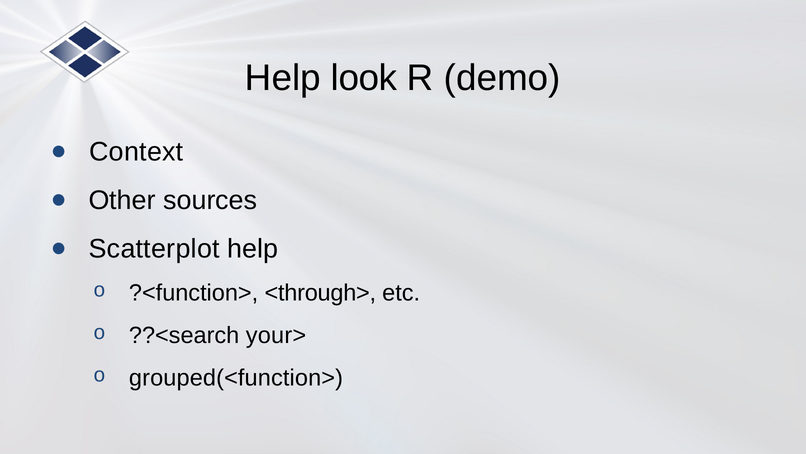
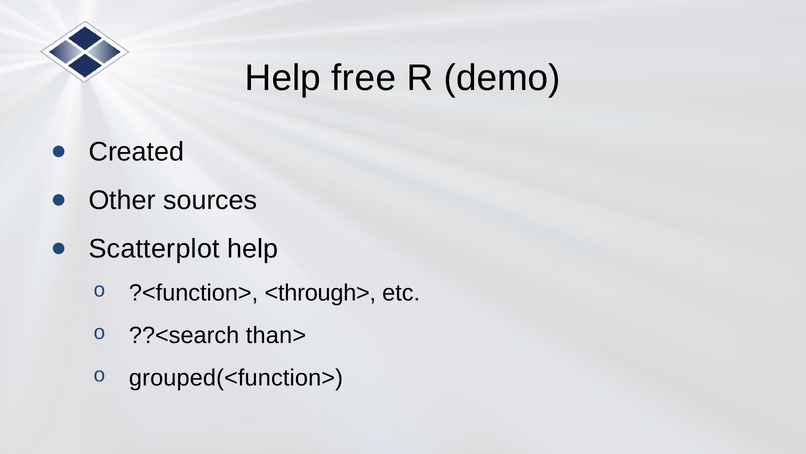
look: look -> free (364, 78)
Context: Context -> Created (136, 152)
your>: your> -> than> (276, 335)
